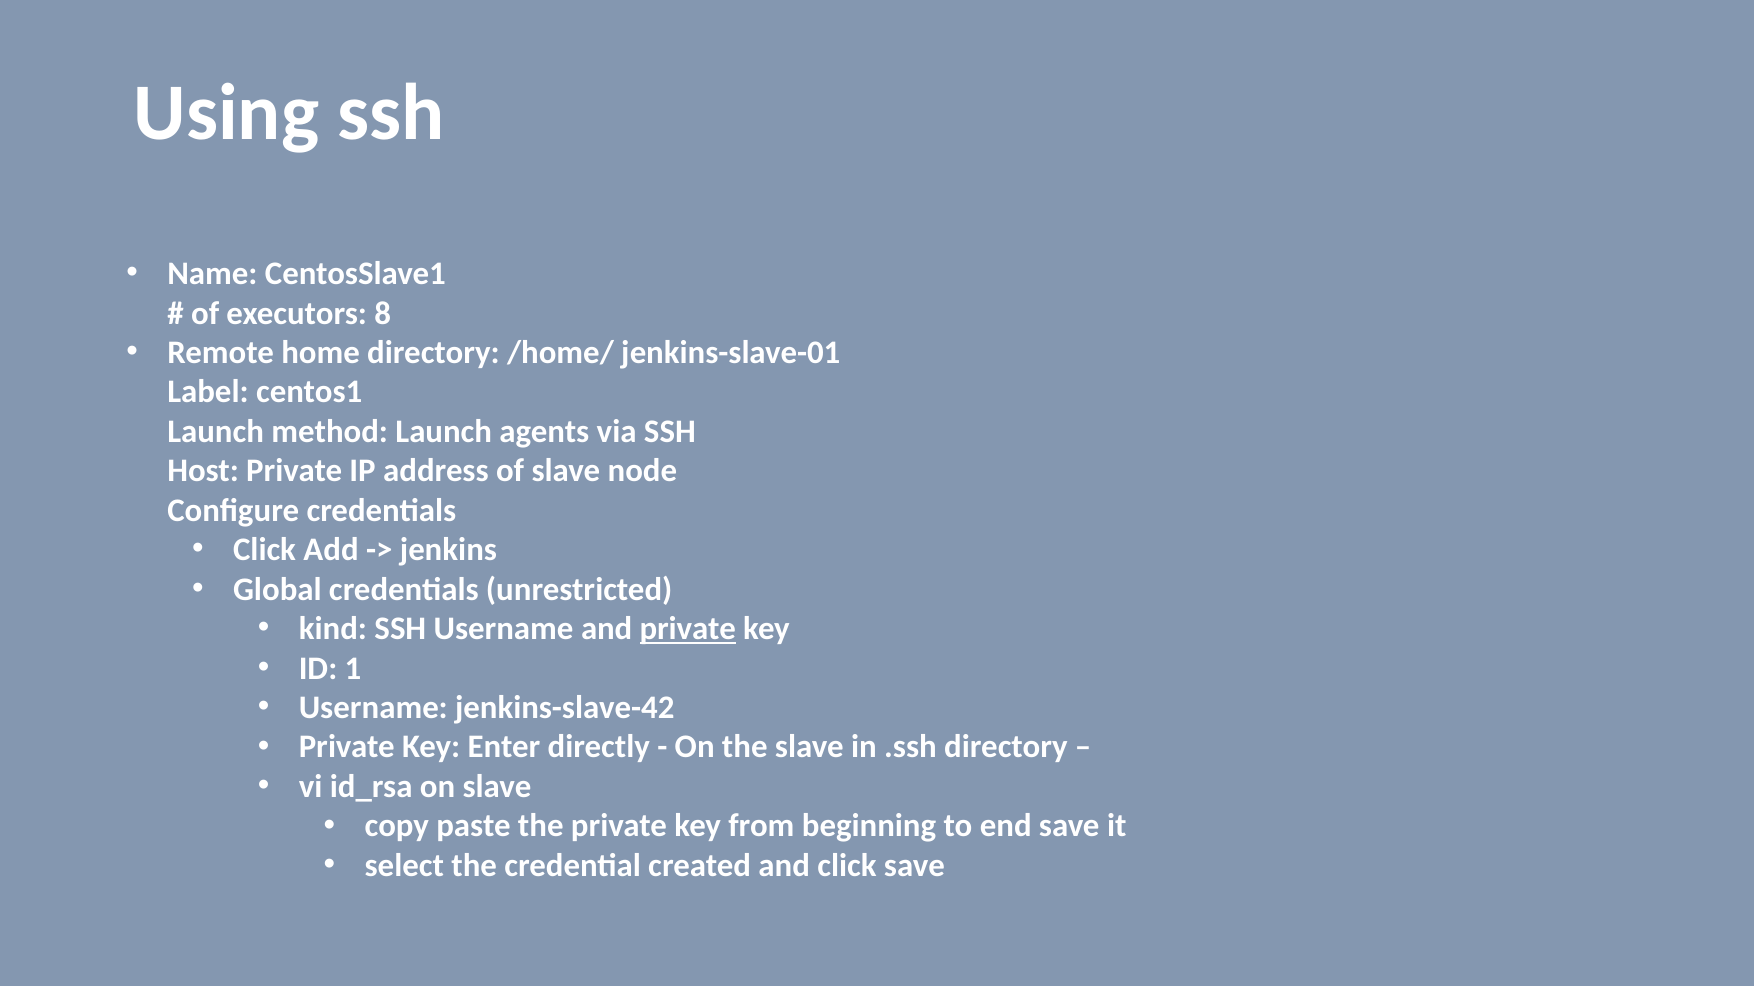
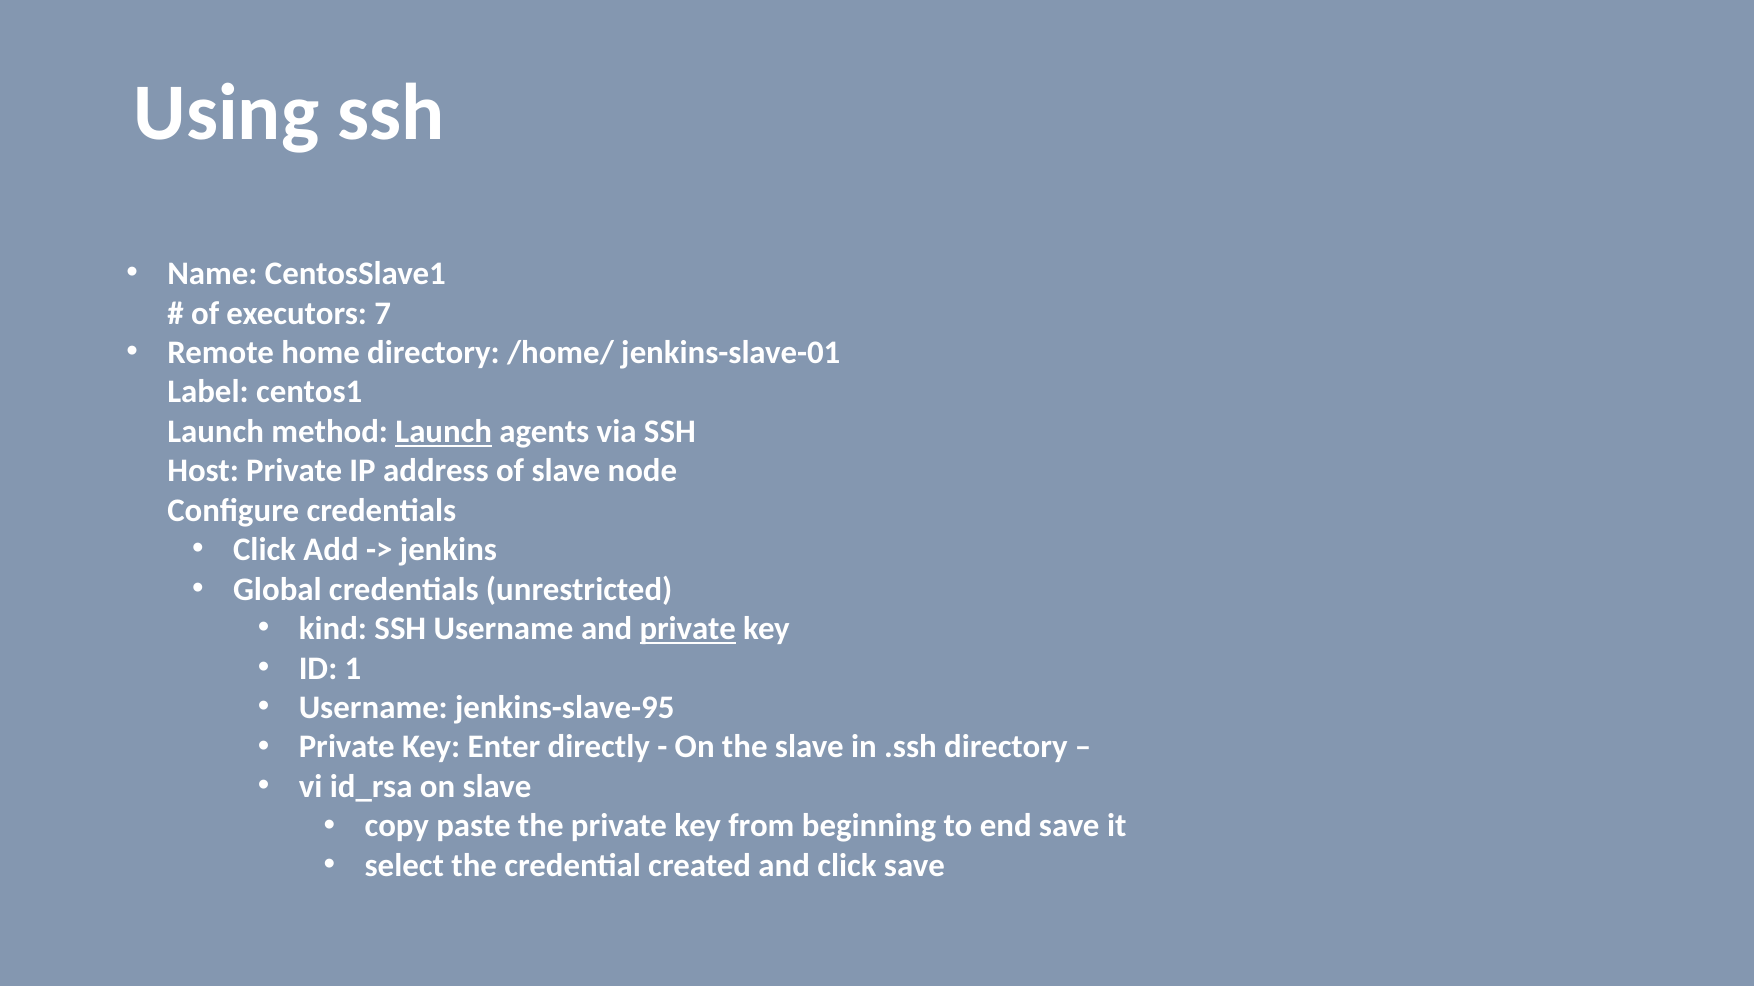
8: 8 -> 7 (383, 313)
Launch underline: none -> present (444, 432)
jenkins-slave-42: jenkins-slave-42 -> jenkins-slave-95 (565, 708)
